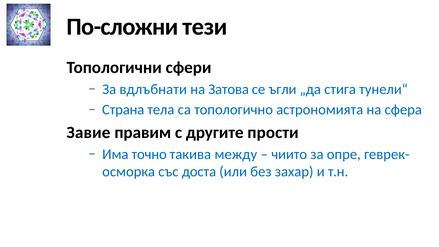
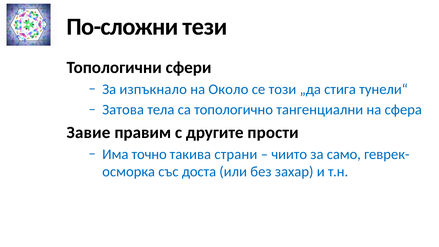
вдлъбнати: вдлъбнати -> изпъкнало (153, 89)
Затова: Затова -> Около (228, 89)
ъгли: ъгли -> този (282, 89)
Страна: Страна -> Затова (123, 110)
астрономията: астрономията -> тангенциални (320, 110)
между: между -> страни (236, 154)
опре: опре -> само (344, 154)
